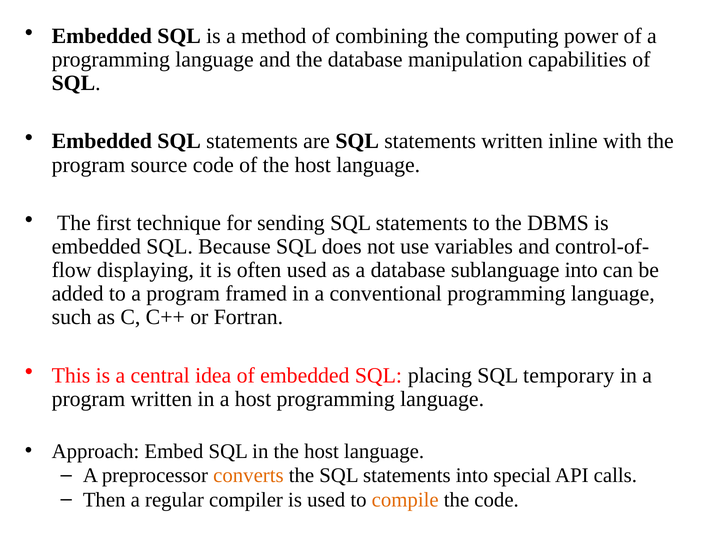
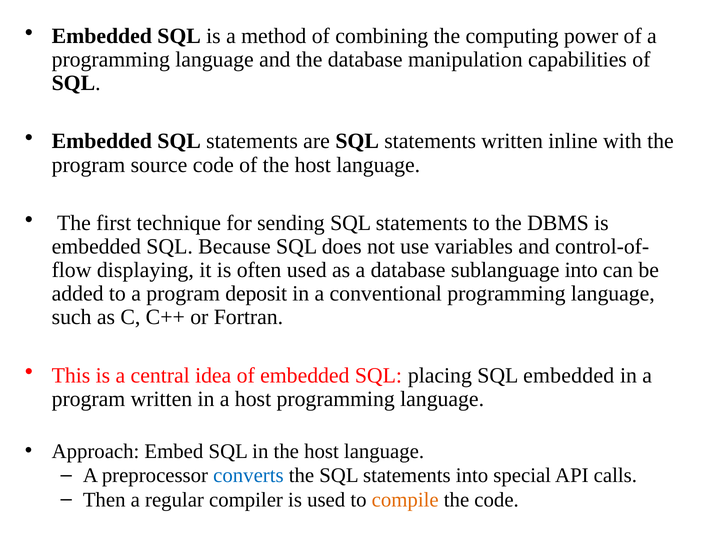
framed: framed -> deposit (256, 294)
SQL temporary: temporary -> embedded (569, 375)
converts colour: orange -> blue (248, 475)
